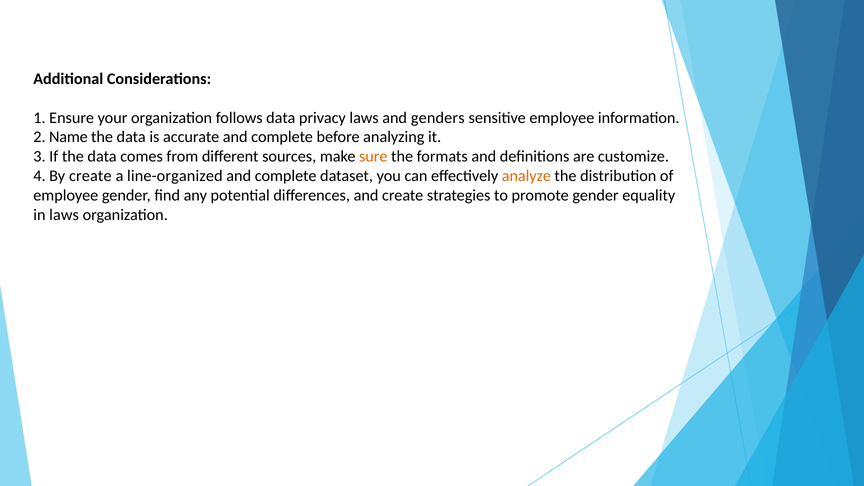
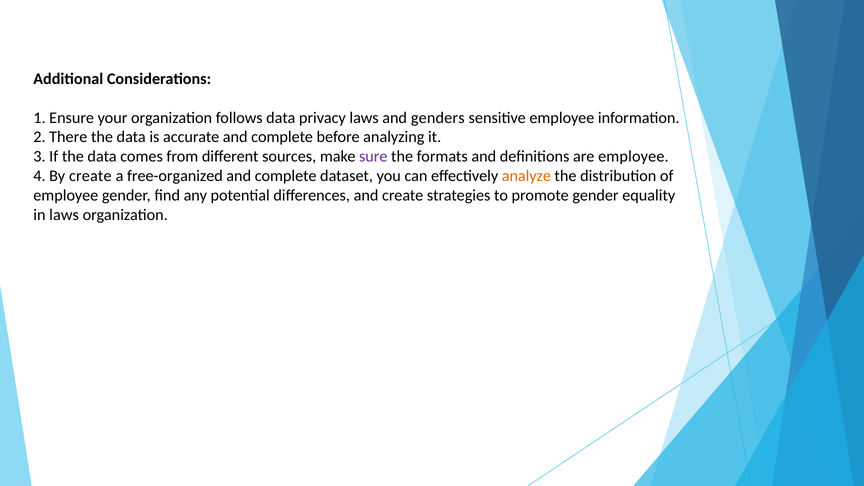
Name: Name -> There (68, 137)
sure colour: orange -> purple (373, 157)
are customize: customize -> employee (633, 157)
line-organized: line-organized -> free-organized (175, 176)
